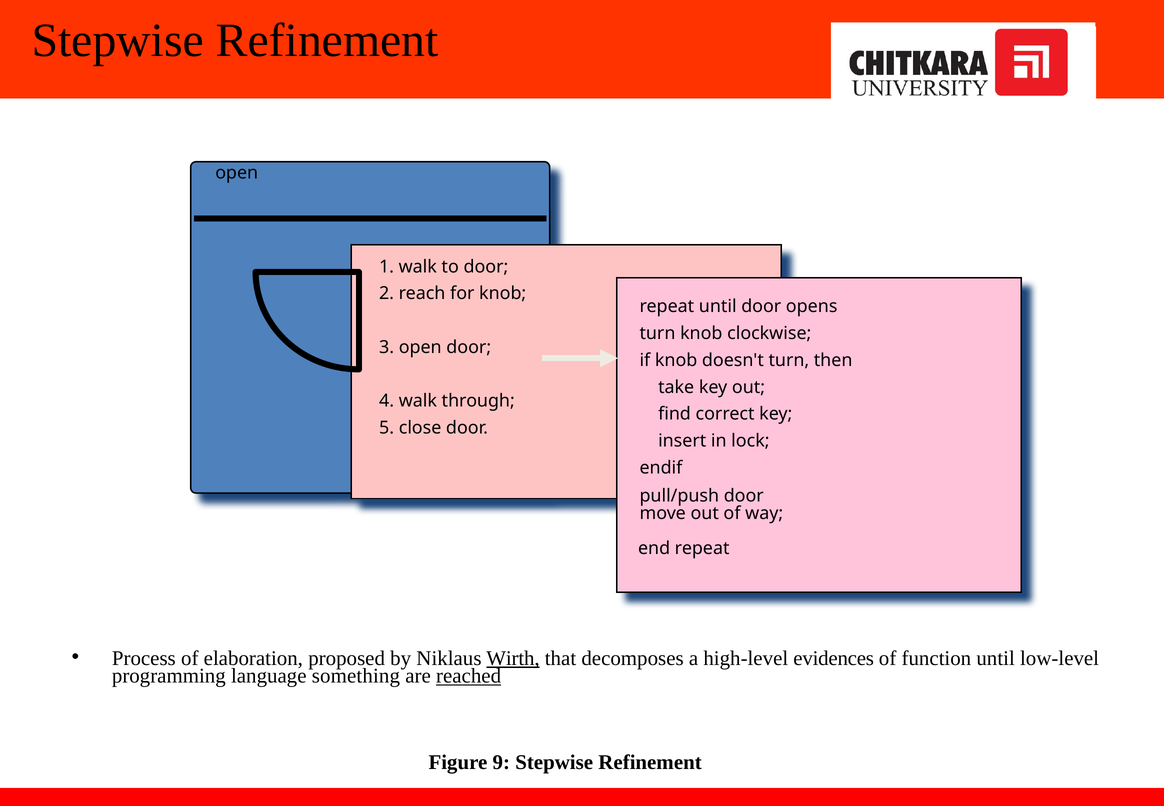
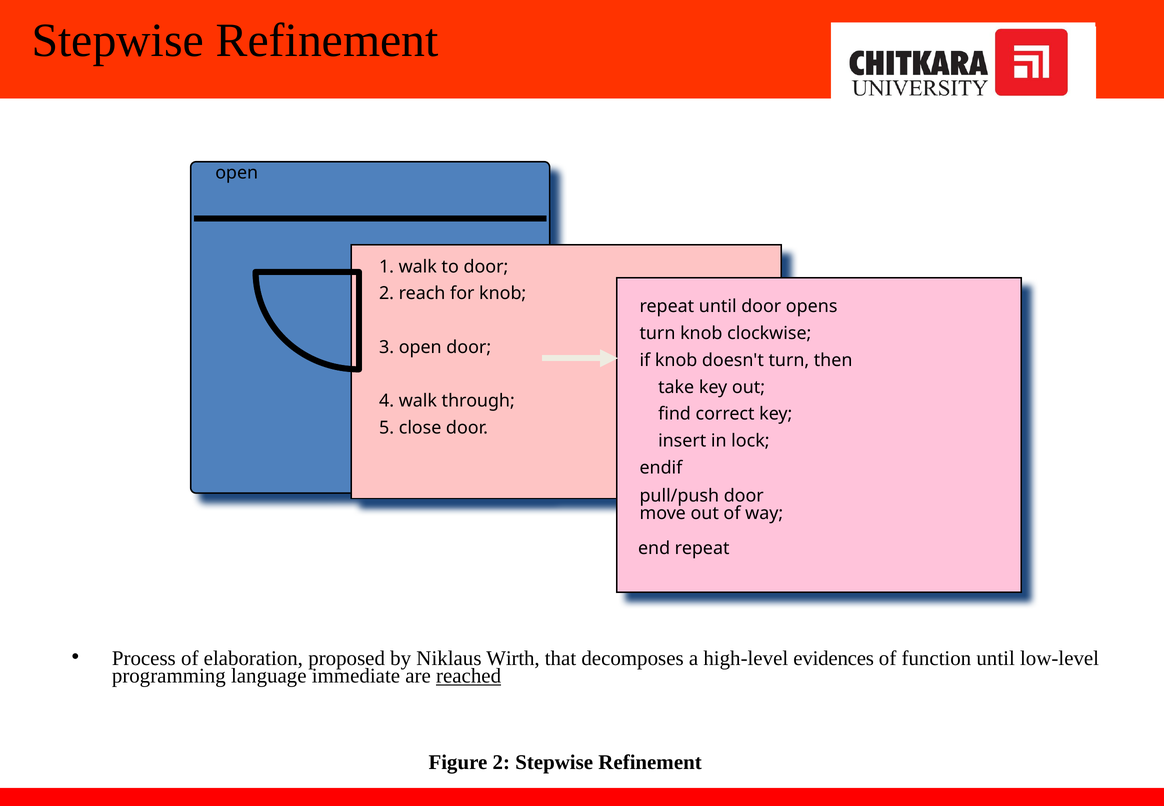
Wirth underline: present -> none (513, 658)
something: something -> immediate (356, 676)
Figure 9: 9 -> 2 (501, 763)
